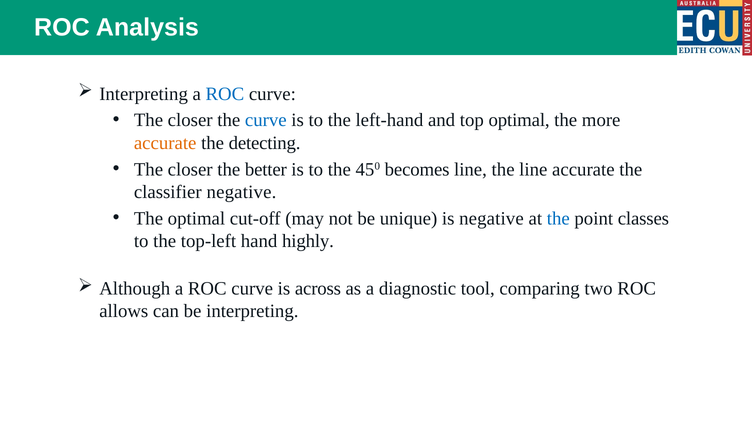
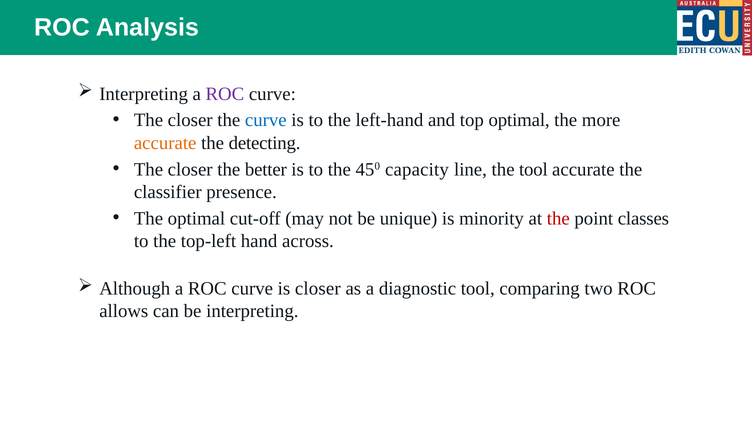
ROC colour: blue -> purple (225, 94)
becomes: becomes -> capacity (417, 169)
the line: line -> tool (533, 169)
classifier negative: negative -> presence (242, 192)
is negative: negative -> minority (492, 218)
the colour: blue -> red (558, 218)
highly: highly -> across (308, 241)
is across: across -> closer (318, 289)
